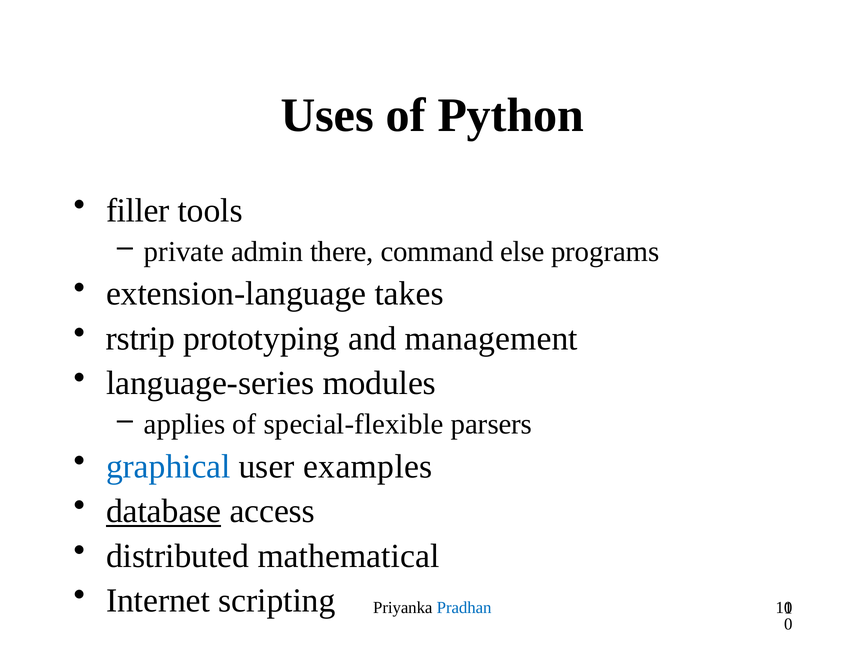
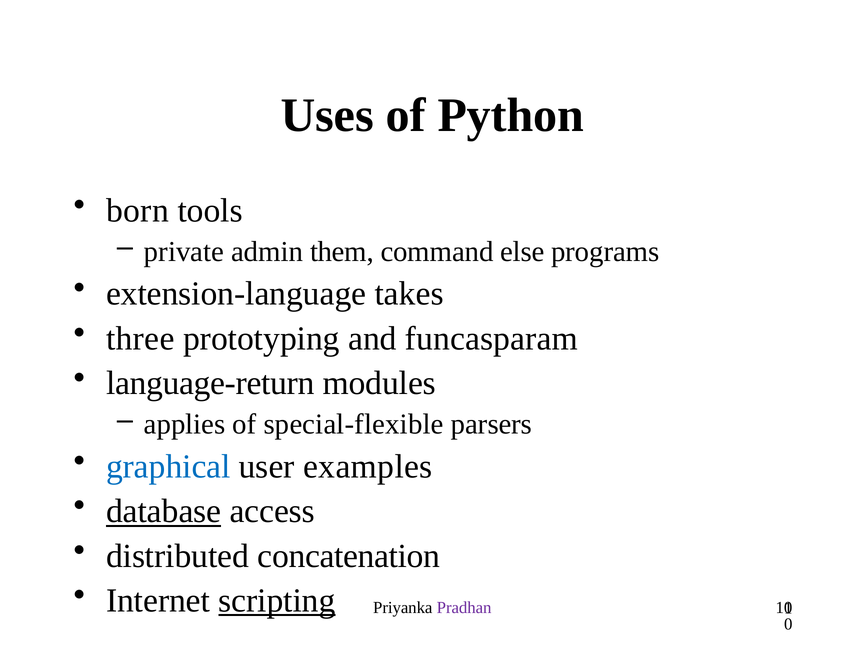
filler: filler -> born (137, 210)
there: there -> them (342, 251)
rstrip: rstrip -> three (140, 338)
management: management -> funcasparam (491, 338)
language-series: language-series -> language-return (210, 383)
mathematical: mathematical -> concatenation (349, 556)
scripting underline: none -> present (277, 600)
Pradhan colour: blue -> purple (464, 607)
